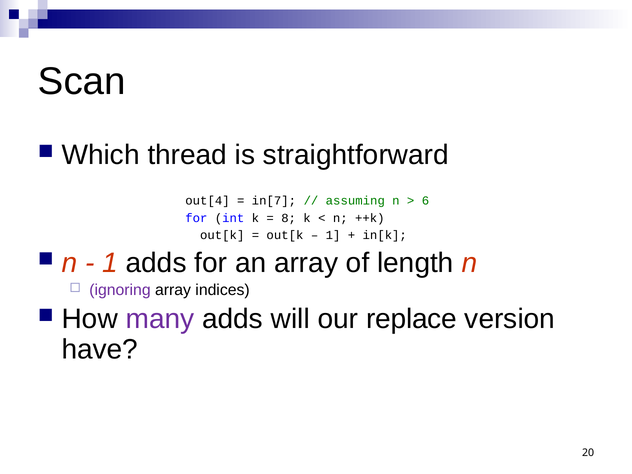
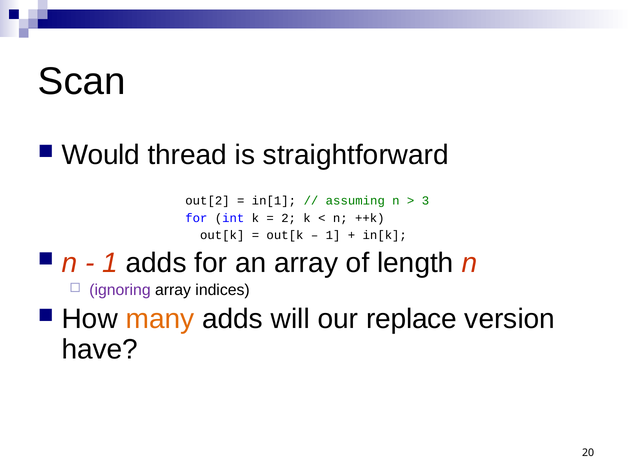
Which: Which -> Would (101, 155)
out[4: out[4 -> out[2 (207, 201)
in[7: in[7 -> in[1 (274, 201)
6: 6 -> 3 (425, 201)
8: 8 -> 2 (289, 218)
many colour: purple -> orange (160, 319)
